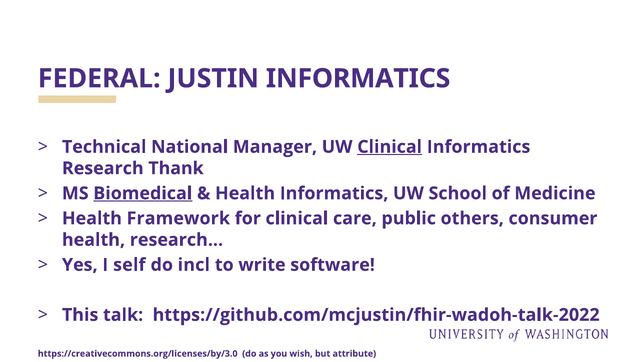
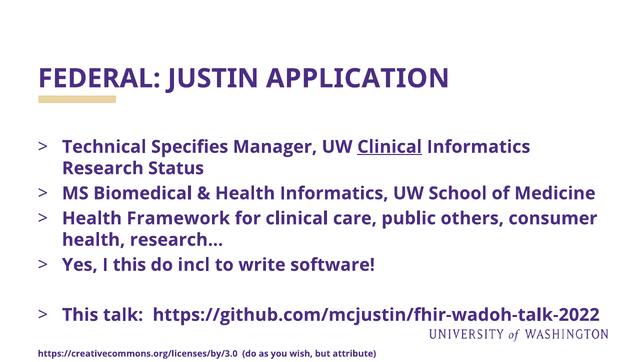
JUSTIN INFORMATICS: INFORMATICS -> APPLICATION (358, 78)
National: National -> Specifies (190, 147)
Thank: Thank -> Status (176, 168)
Biomedical underline: present -> none (143, 193)
I self: self -> this (129, 265)
